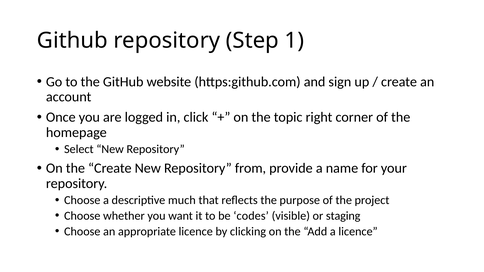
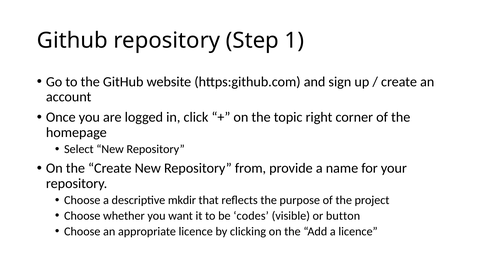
much: much -> mkdir (182, 200)
staging: staging -> button (343, 216)
